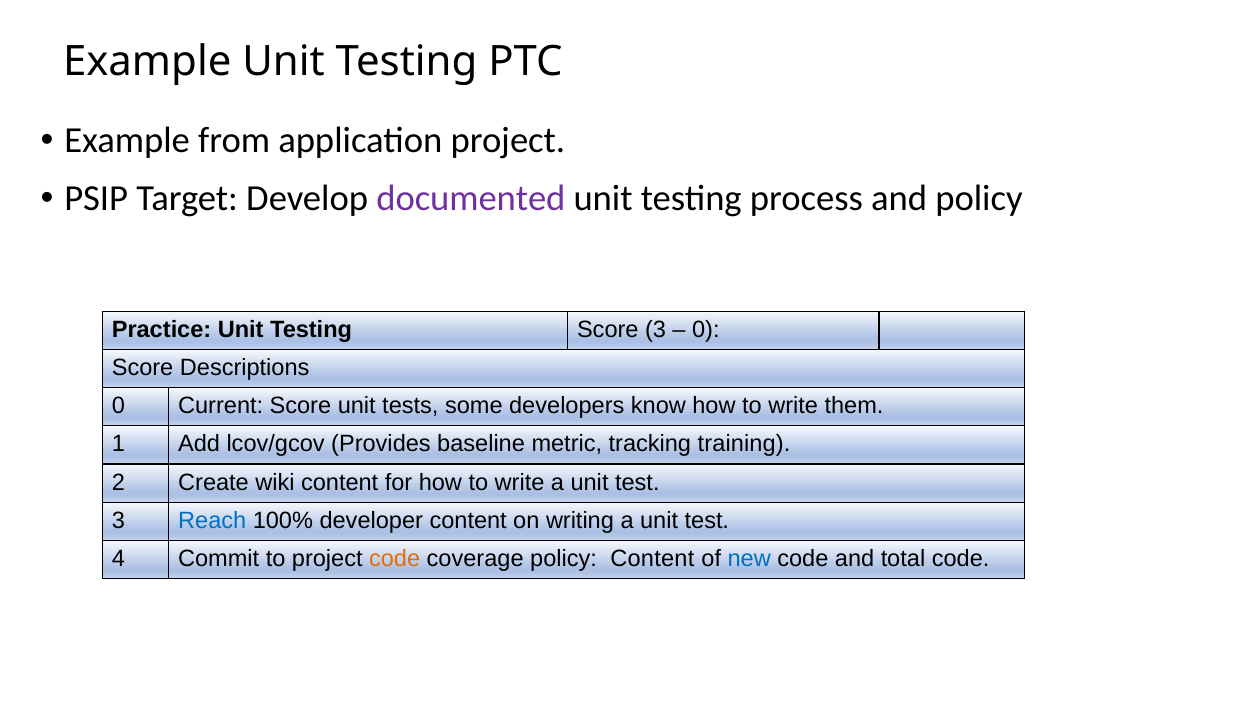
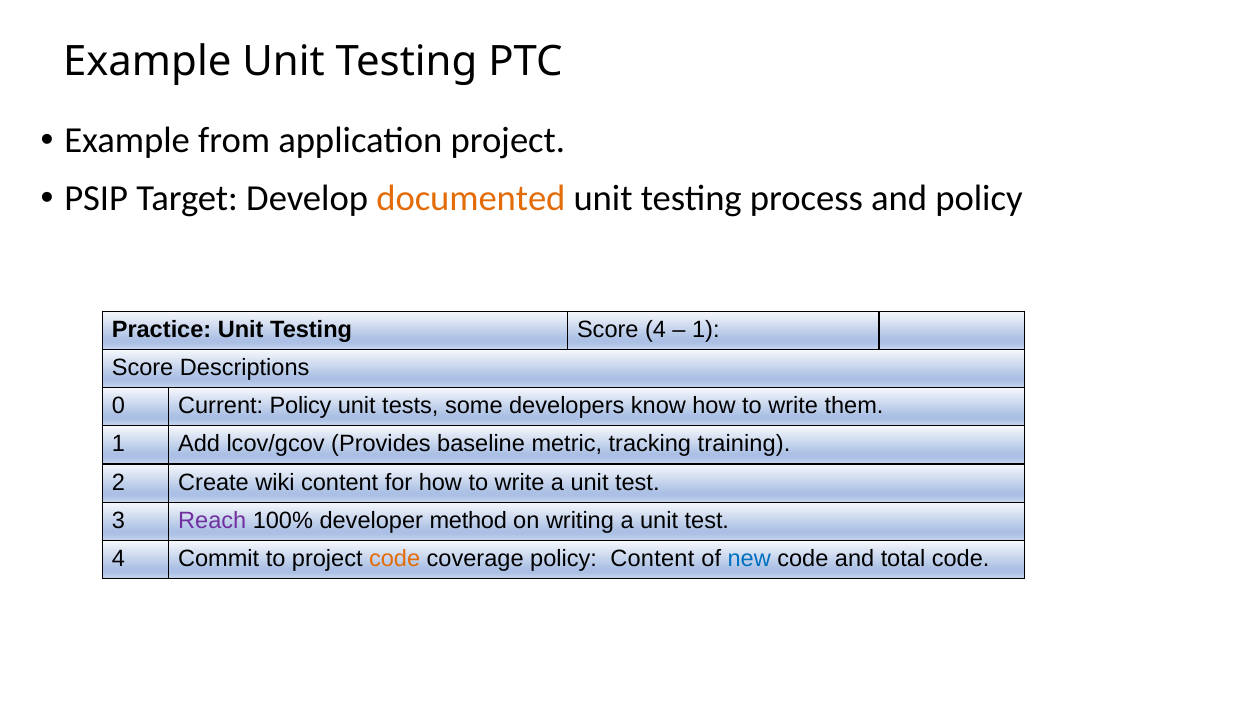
documented colour: purple -> orange (471, 199)
Score 3: 3 -> 4 (655, 329)
0: 0 -> 1 (706, 329)
Current Score: Score -> Policy (301, 406)
Reach colour: blue -> purple (212, 521)
developer content: content -> method (468, 521)
